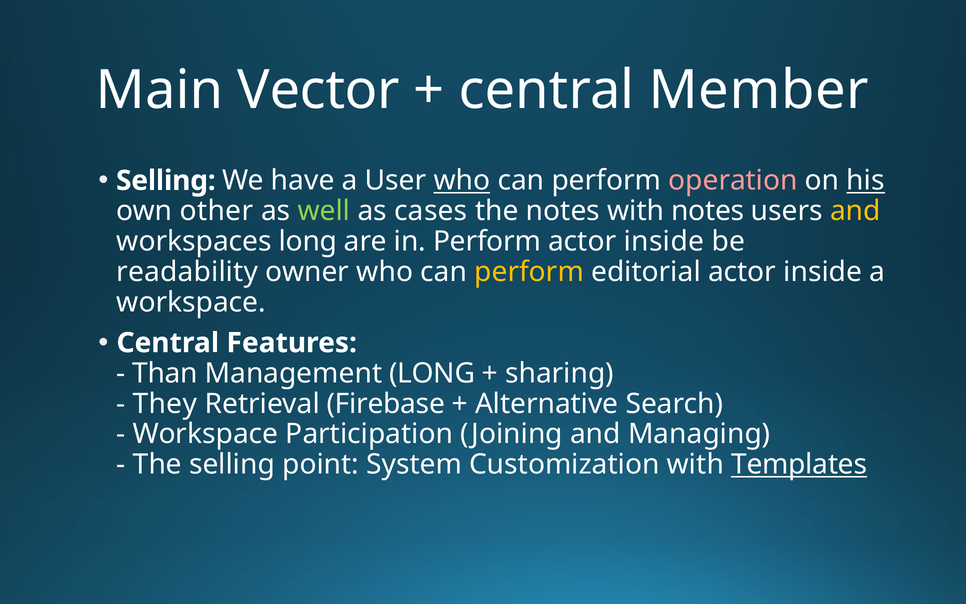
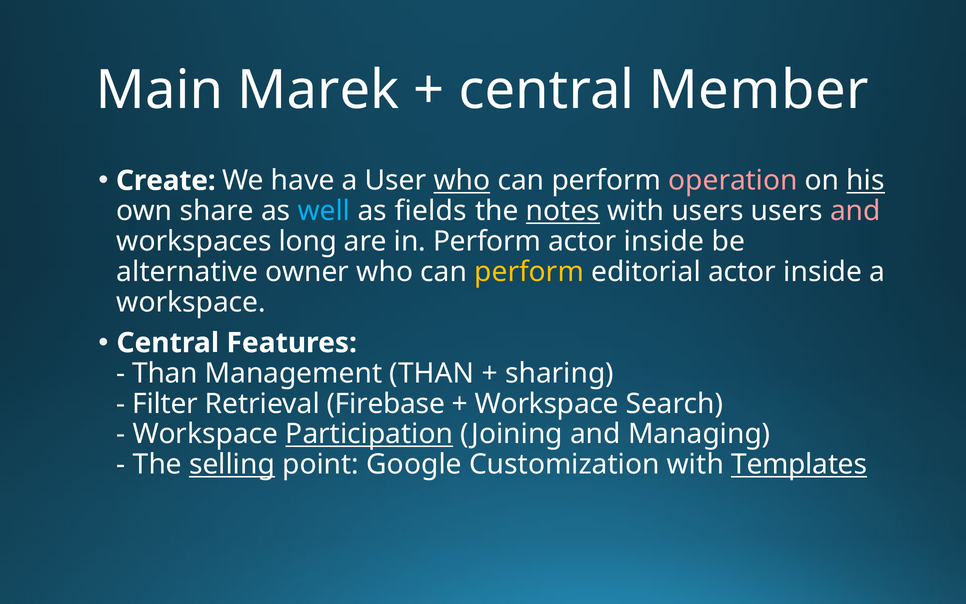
Vector: Vector -> Marek (318, 90)
Selling: Selling -> Create (166, 181)
other: other -> share (217, 211)
well colour: light green -> light blue (324, 211)
cases: cases -> fields (431, 211)
notes underline: none -> present (563, 211)
with notes: notes -> users (708, 211)
and colour: yellow -> pink (855, 211)
readability: readability -> alternative (187, 272)
Management LONG: LONG -> THAN (432, 373)
They: They -> Filter (165, 404)
Alternative: Alternative -> Workspace (547, 404)
Participation underline: none -> present (369, 434)
selling underline: none -> present (232, 465)
System: System -> Google (414, 465)
